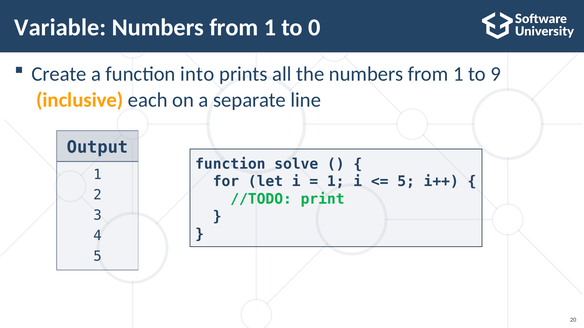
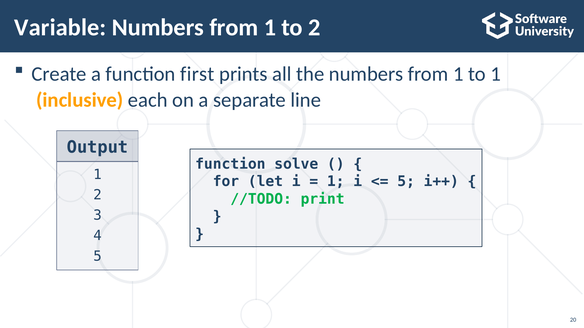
to 0: 0 -> 2 (314, 28)
into: into -> first (197, 74)
to 9: 9 -> 1 (496, 74)
